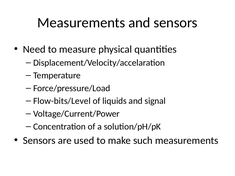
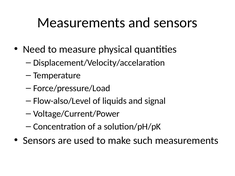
Flow-bits/Level: Flow-bits/Level -> Flow-also/Level (62, 101)
